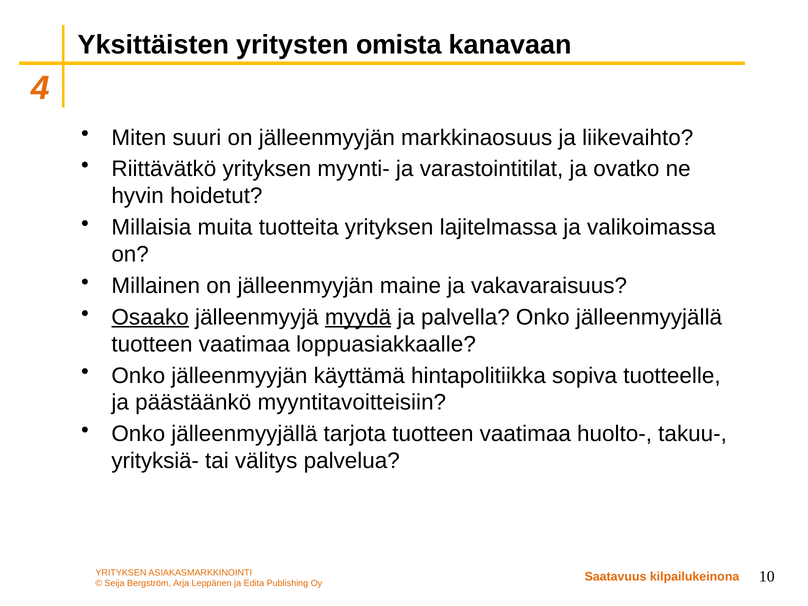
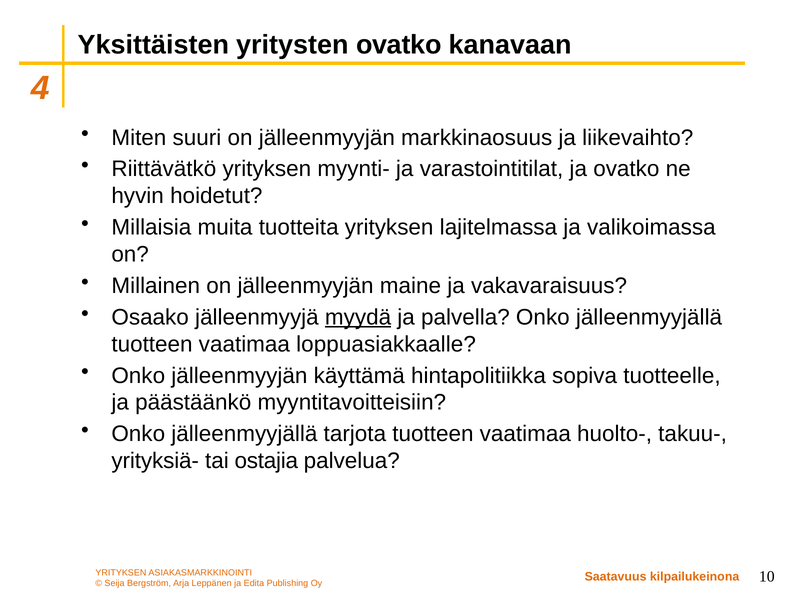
yritysten omista: omista -> ovatko (399, 45)
Osaako underline: present -> none (150, 317)
välitys: välitys -> ostajia (266, 461)
